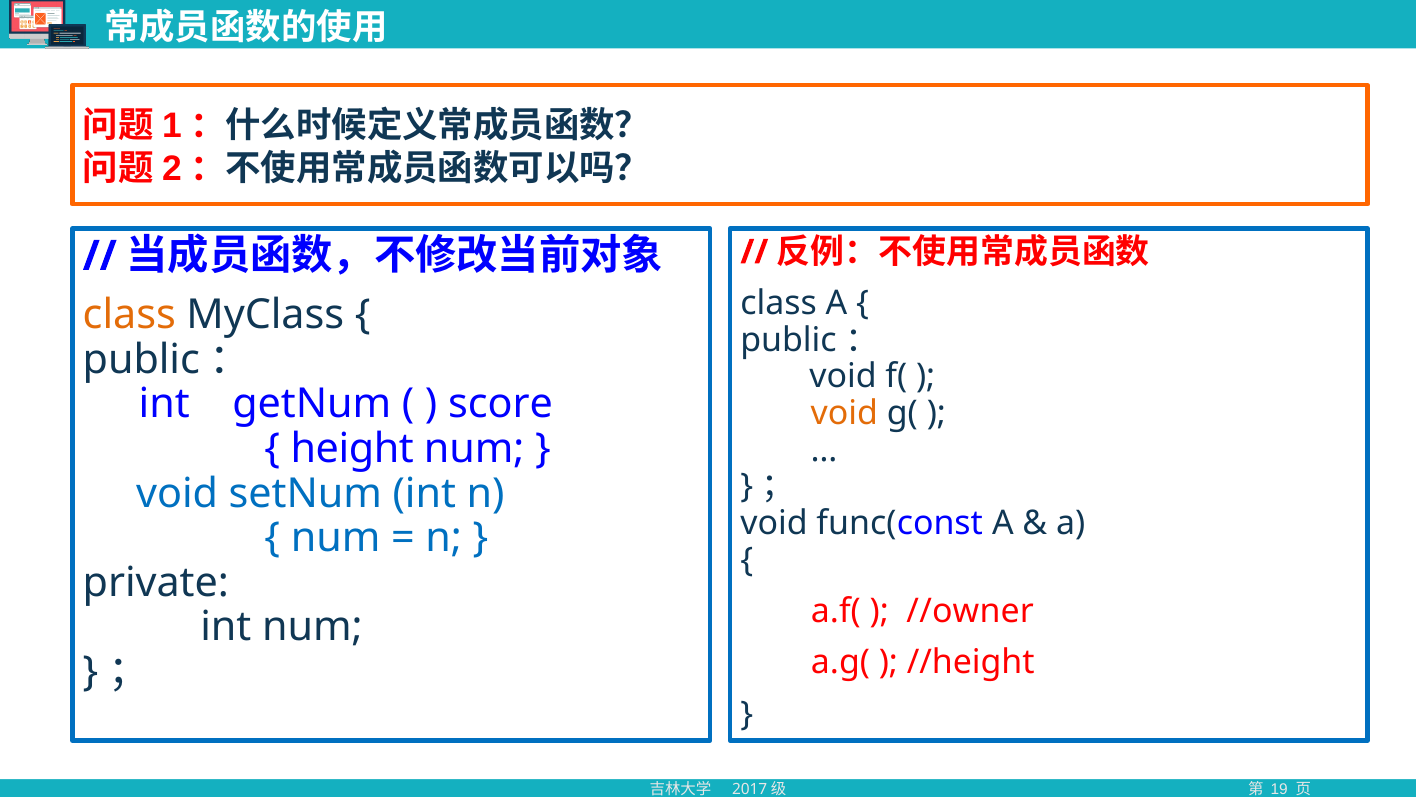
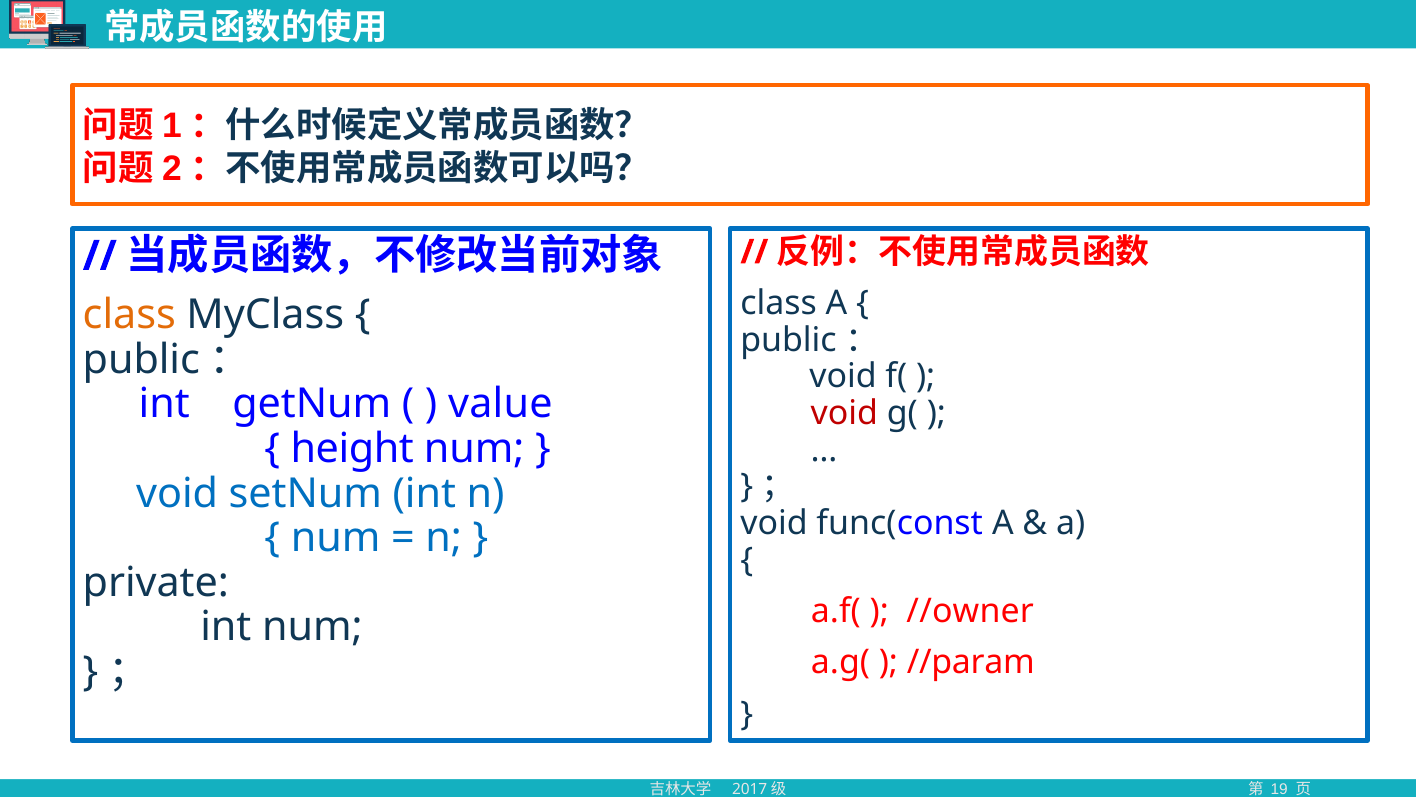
score: score -> value (500, 404)
void colour: orange -> red (844, 413)
//height: //height -> //param (971, 662)
